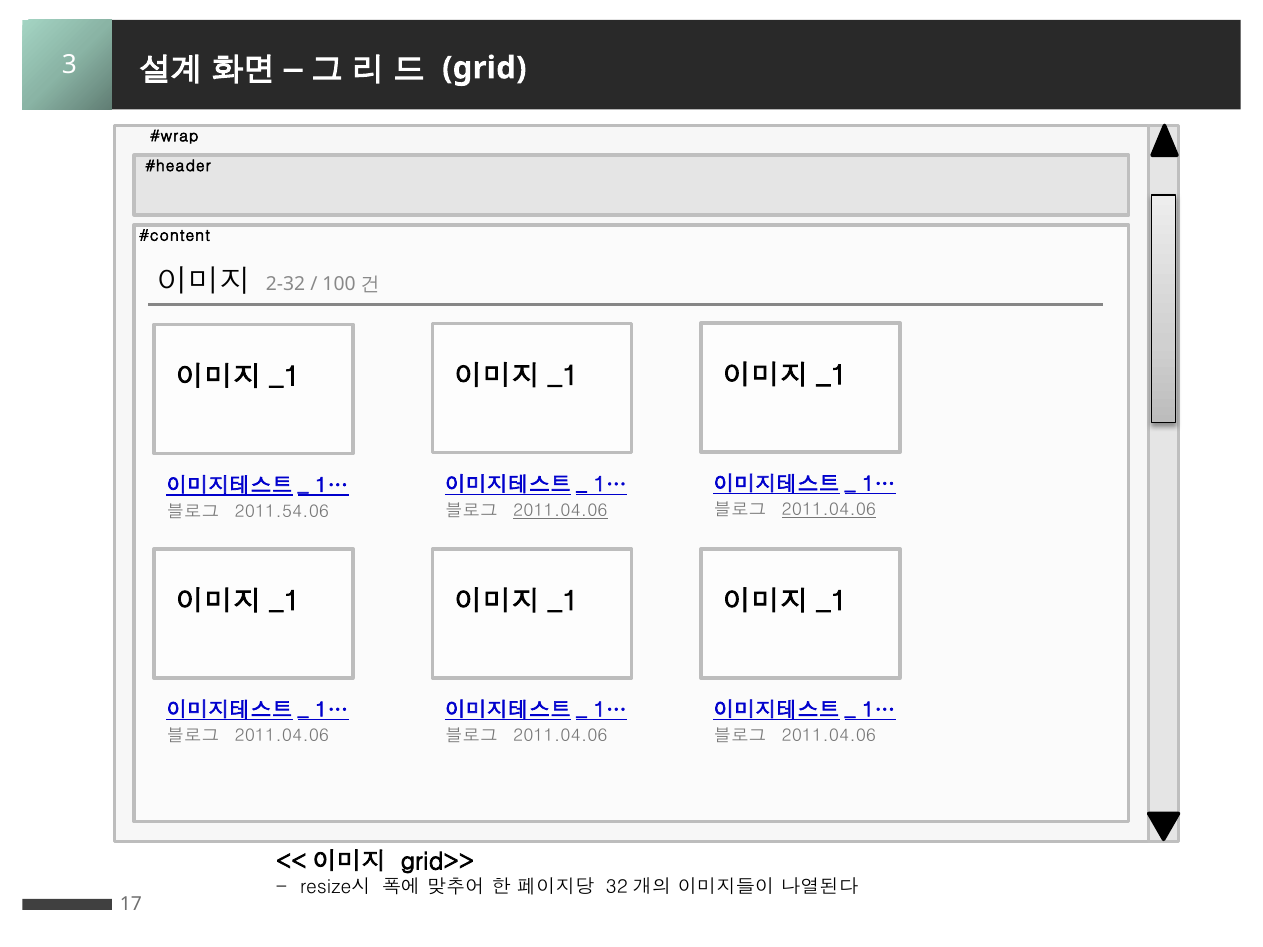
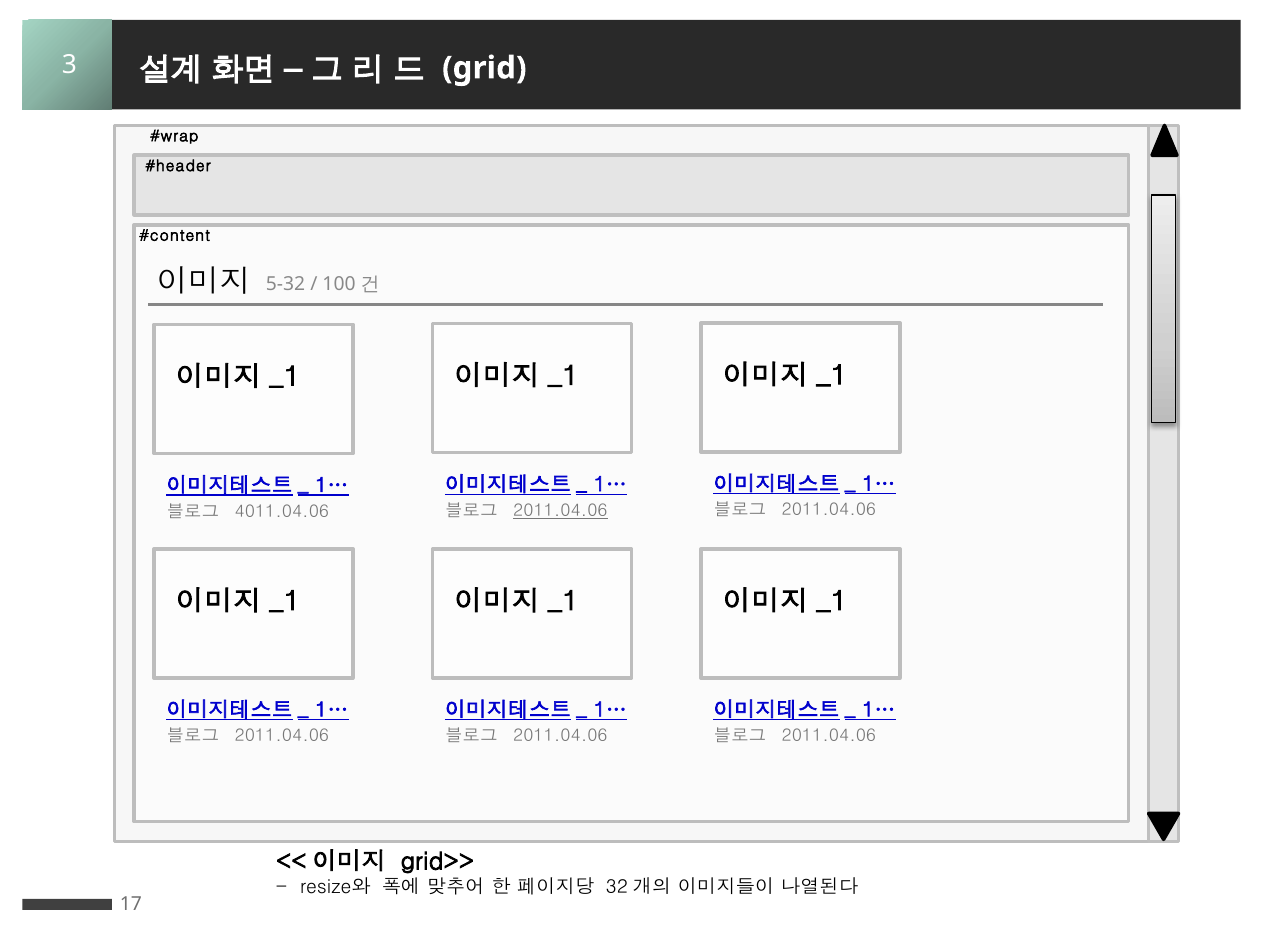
2-32: 2-32 -> 5-32 (286, 284)
2011.04.06 underline: present -> none (829, 510)
2011.54.06: 2011.54.06 -> 4011.04.06 (282, 511)
resize시: resize시 -> resize와 (335, 888)
